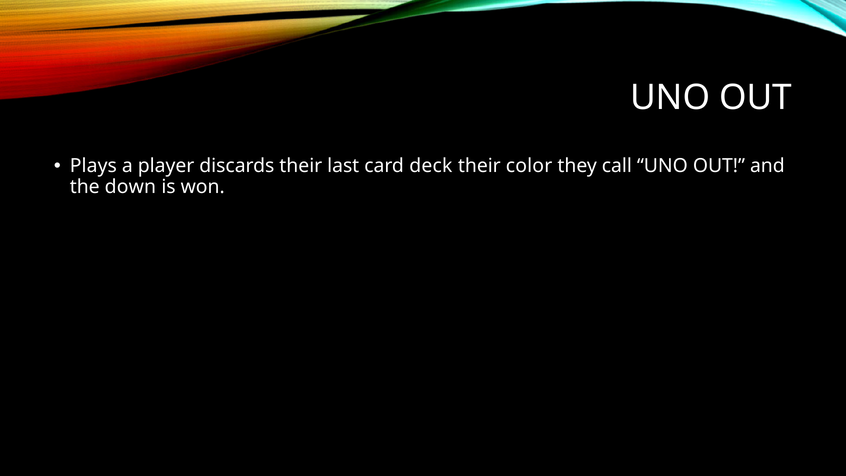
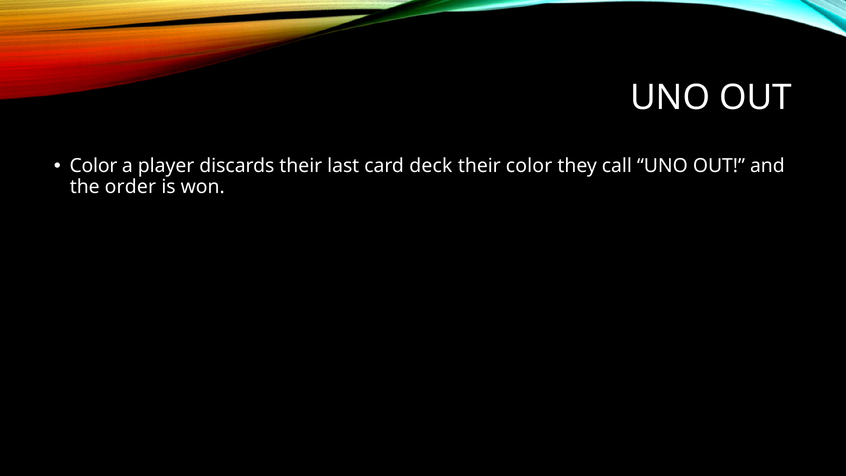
Plays: Plays -> Color (93, 166)
down: down -> order (130, 187)
